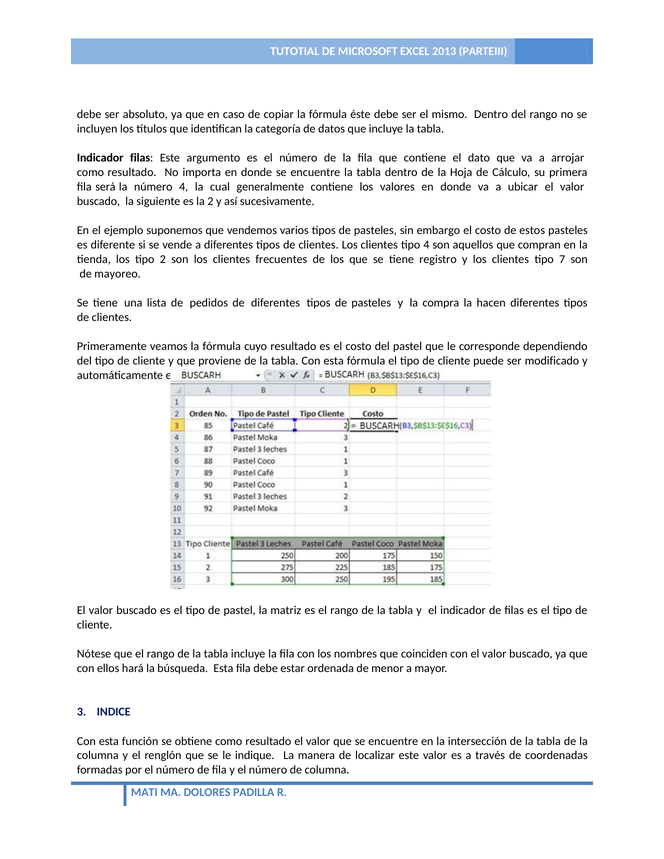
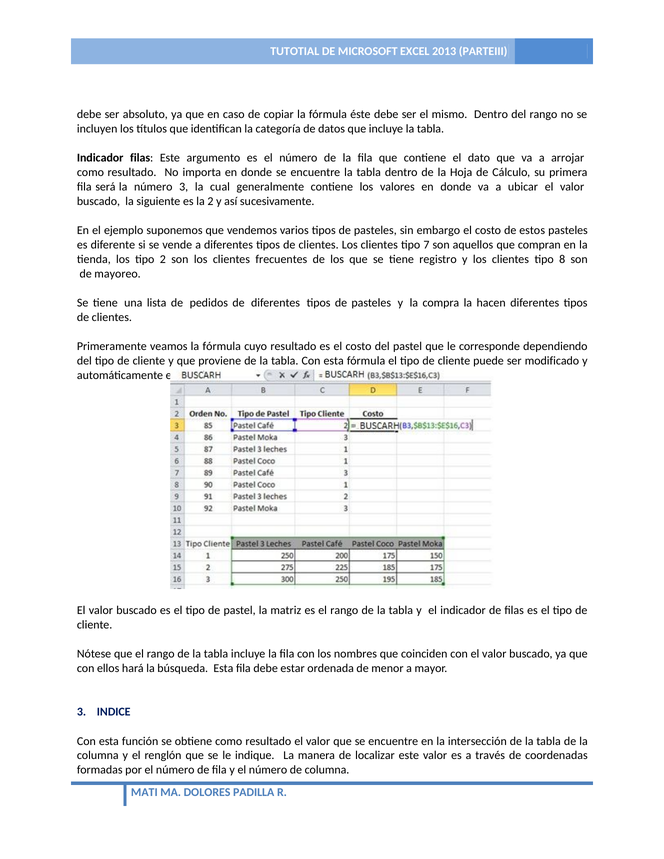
número 4: 4 -> 3 (184, 187)
tipo 4: 4 -> 7 (426, 245)
7: 7 -> 8 (562, 259)
